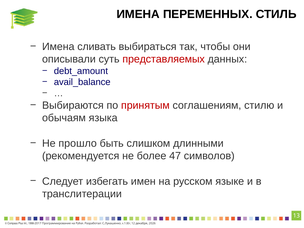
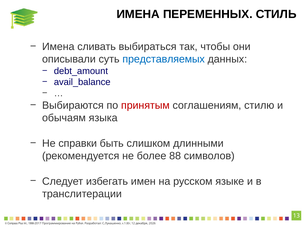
представляемых colour: red -> blue (164, 59)
прошло: прошло -> справки (78, 143)
47: 47 -> 88 (175, 156)
